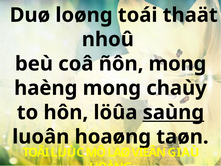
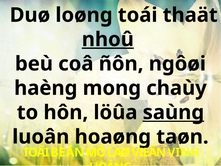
nhoû underline: none -> present (108, 39)
ñôn mong: mong -> ngôøi (177, 64)
LUÙC: LUÙC -> BEÂN (67, 152)
GIAÙ: GIAÙ -> VINH (183, 152)
